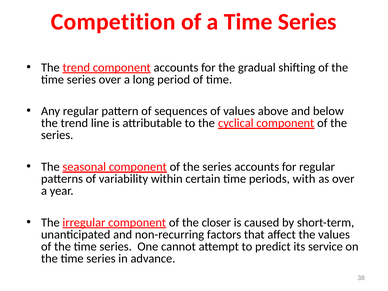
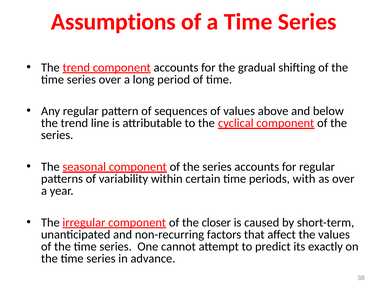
Competition: Competition -> Assumptions (113, 22)
service: service -> exactly (325, 247)
